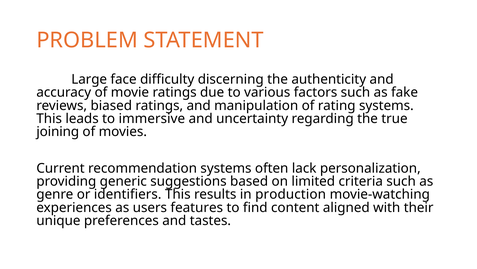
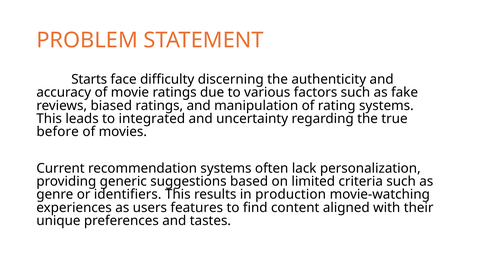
Large: Large -> Starts (89, 79)
immersive: immersive -> integrated (152, 118)
joining: joining -> before (58, 131)
